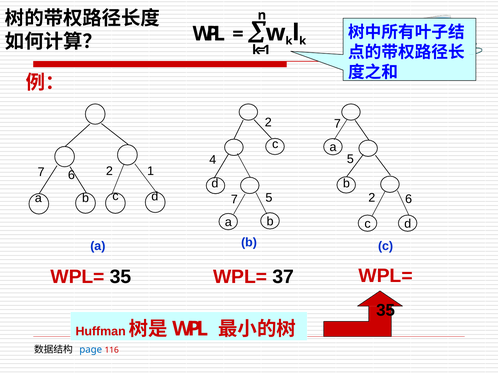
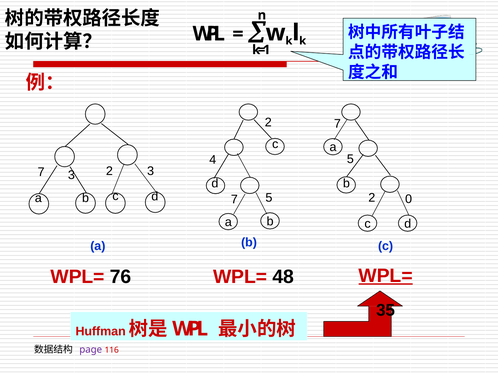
7 6: 6 -> 3 (71, 175)
2 1: 1 -> 3 (151, 171)
2 6: 6 -> 0 (409, 199)
WPL= underline: none -> present (386, 275)
35: 35 -> 76 (121, 276)
37: 37 -> 48 (283, 276)
page colour: blue -> purple (91, 349)
